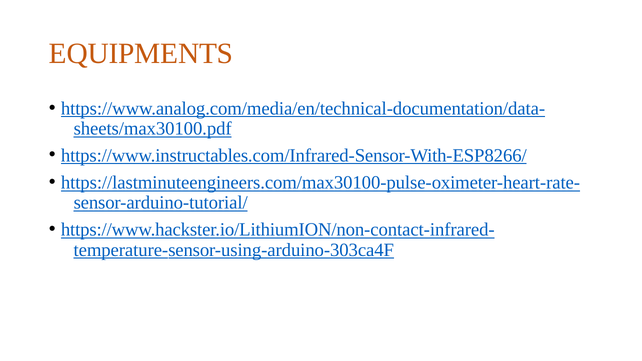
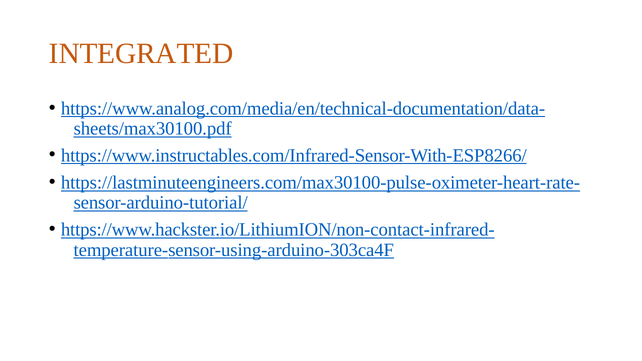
EQUIPMENTS: EQUIPMENTS -> INTEGRATED (141, 53)
